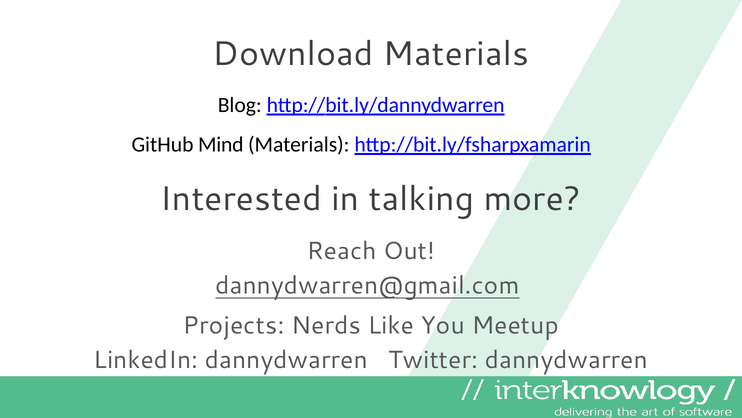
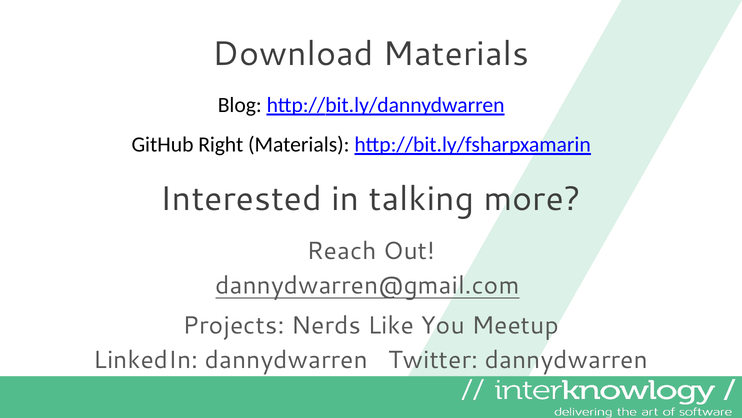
Mind: Mind -> Right (221, 144)
